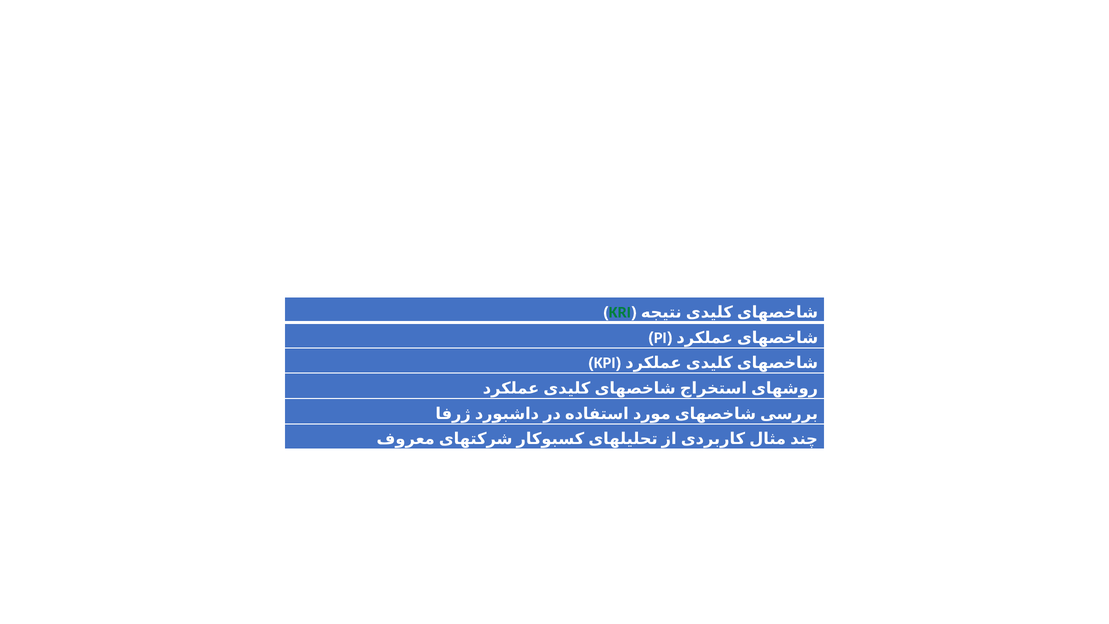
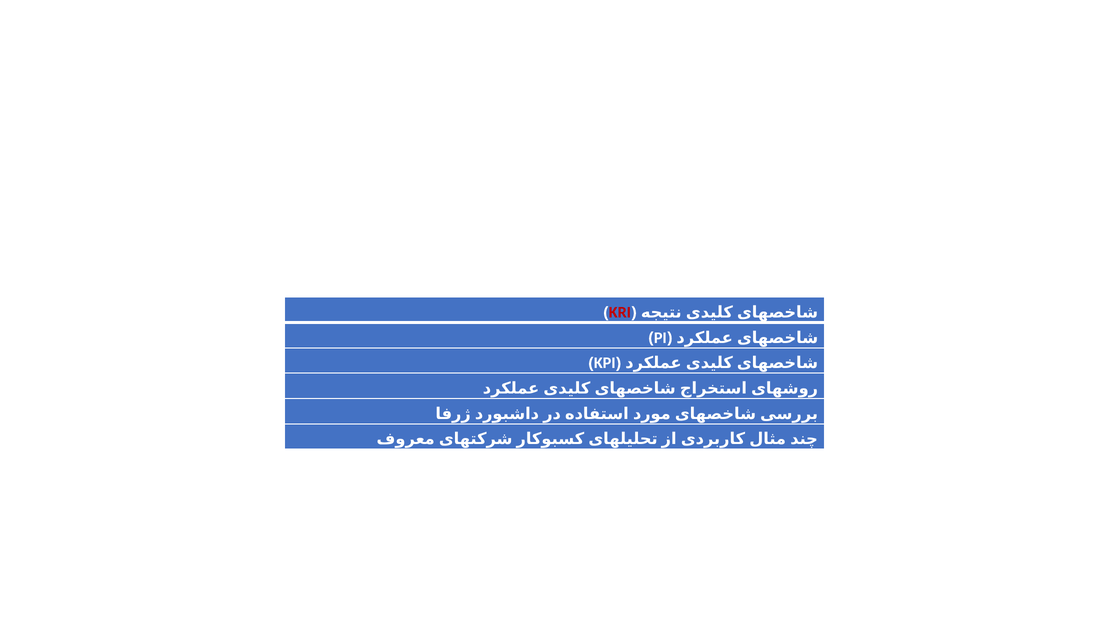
KRI colour: green -> red (620, 312)
